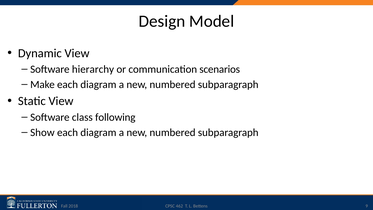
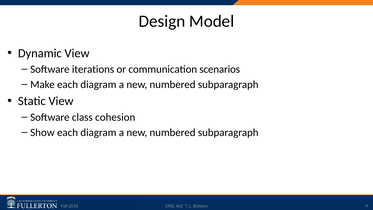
hierarchy: hierarchy -> iterations (93, 69)
following: following -> cohesion (115, 117)
